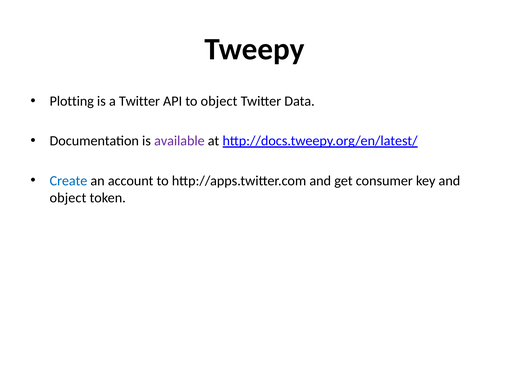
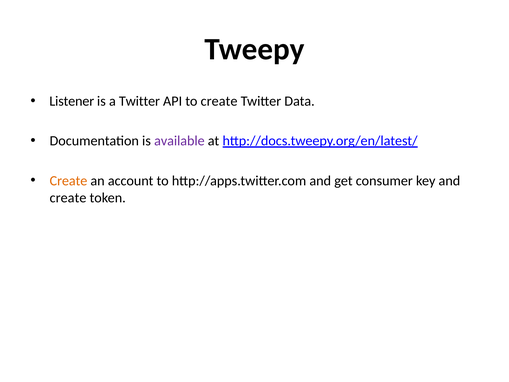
Plotting: Plotting -> Listener (72, 101)
to object: object -> create (219, 101)
Create colour: blue -> orange (68, 181)
object: object -> create (68, 198)
